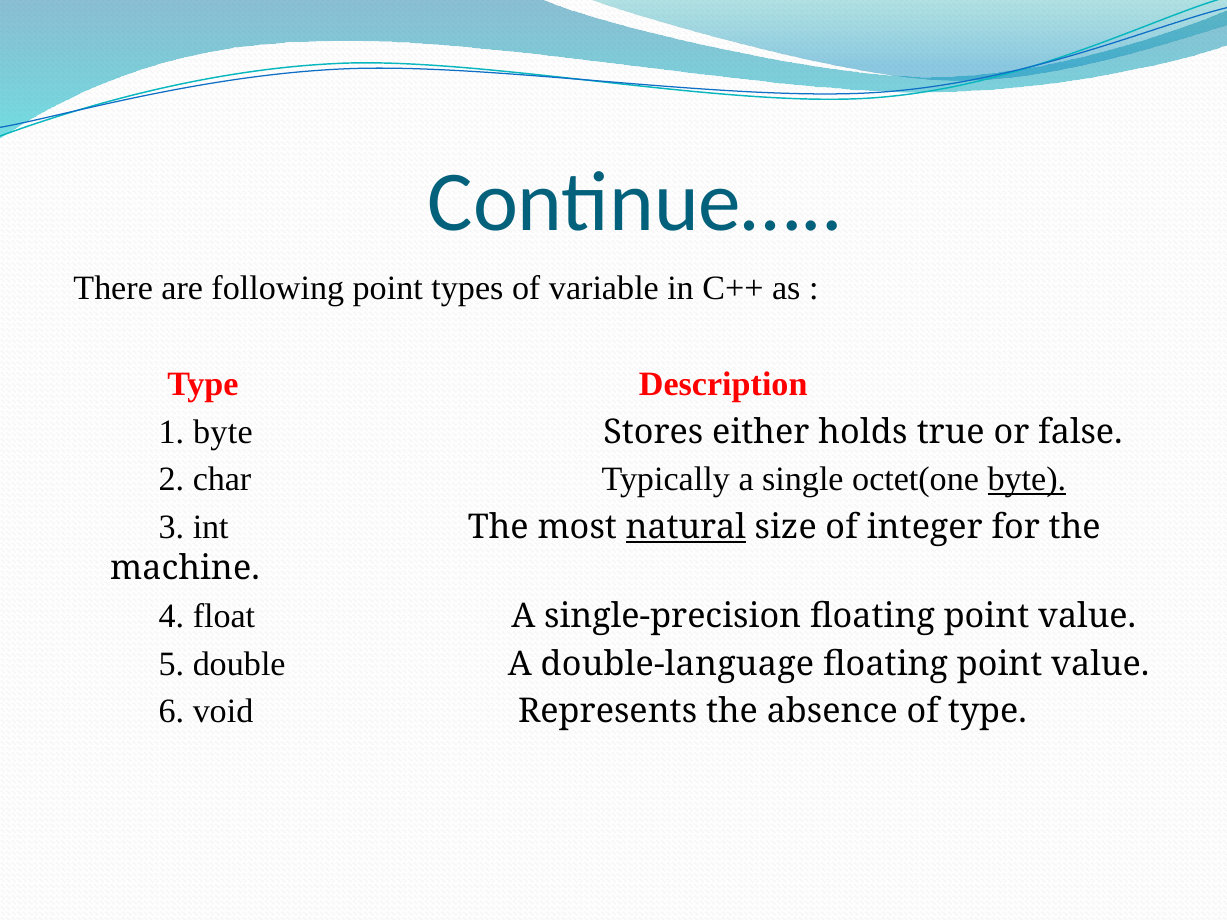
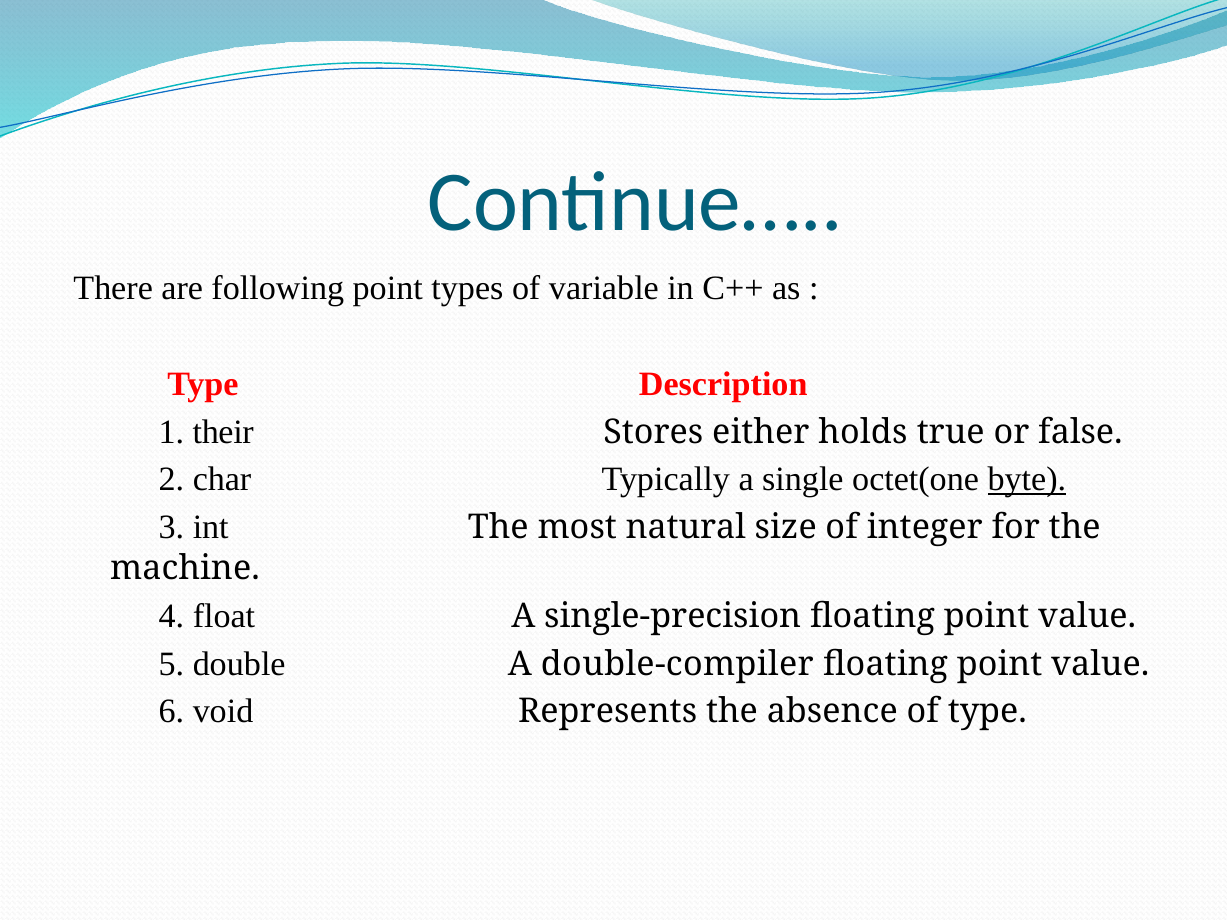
1 byte: byte -> their (223, 432)
natural underline: present -> none (686, 528)
double-language: double-language -> double-compiler (677, 664)
